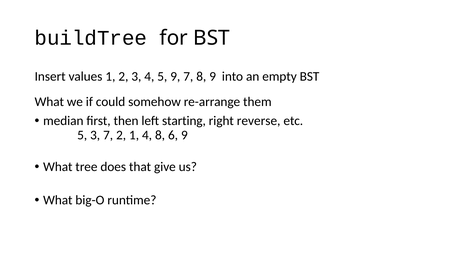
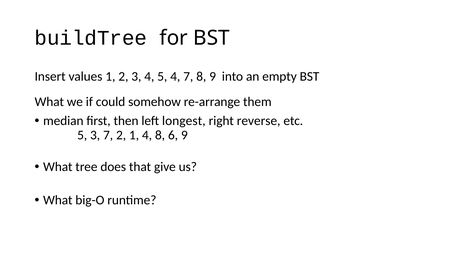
5 9: 9 -> 4 (175, 77)
starting: starting -> longest (184, 121)
